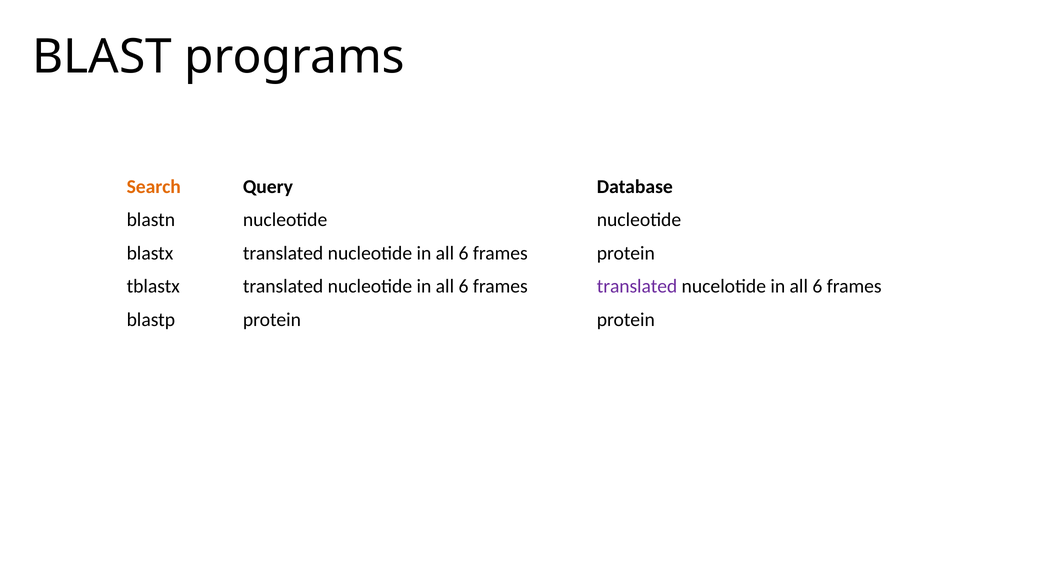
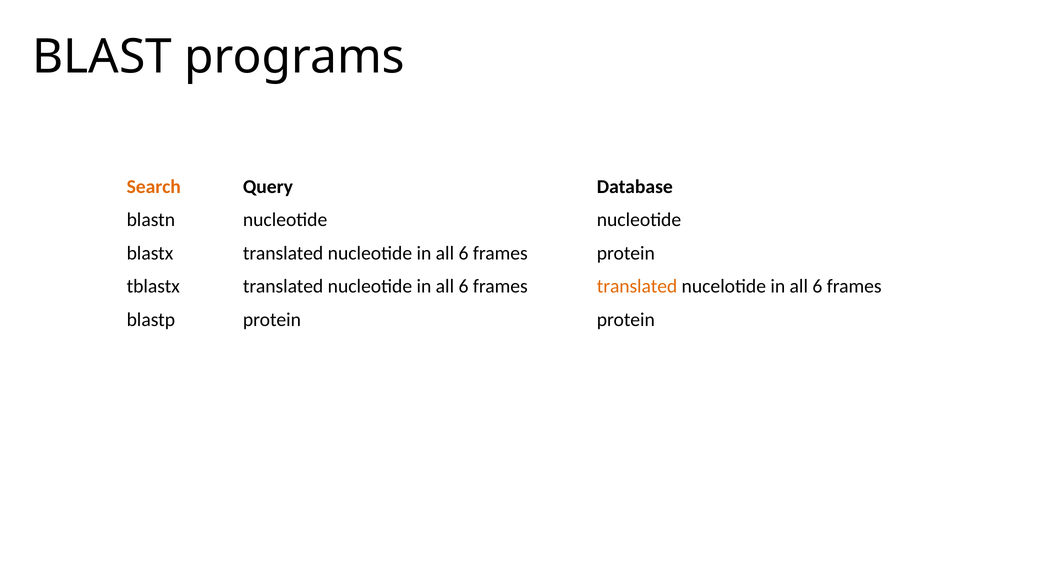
translated colour: purple -> orange (637, 287)
